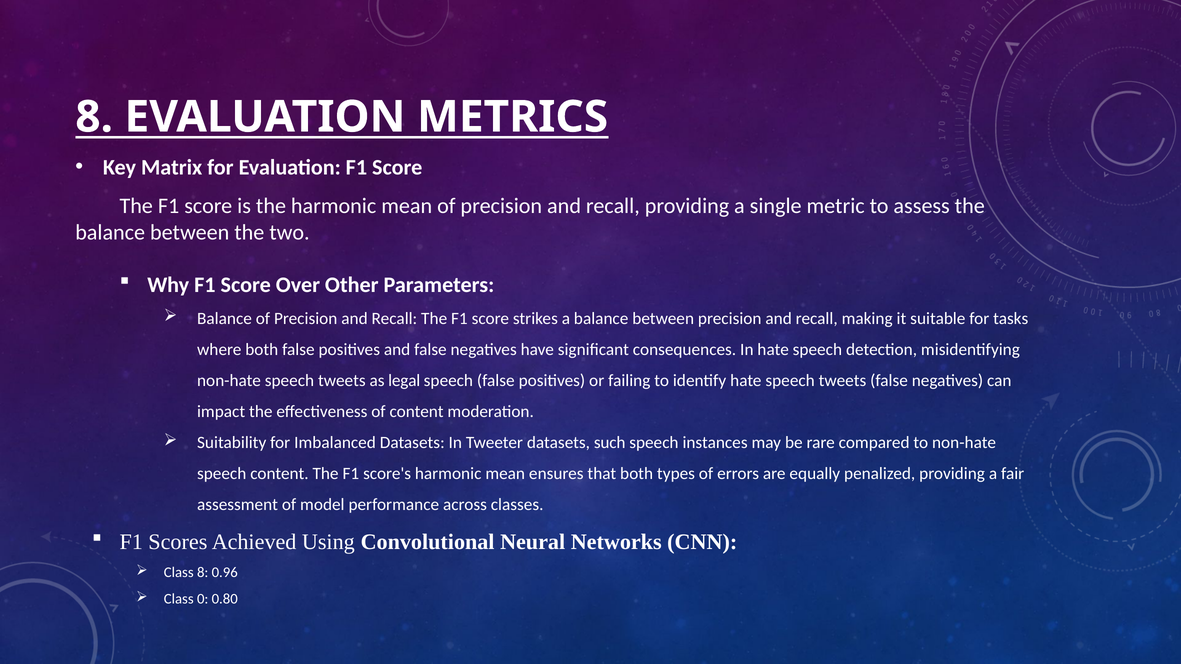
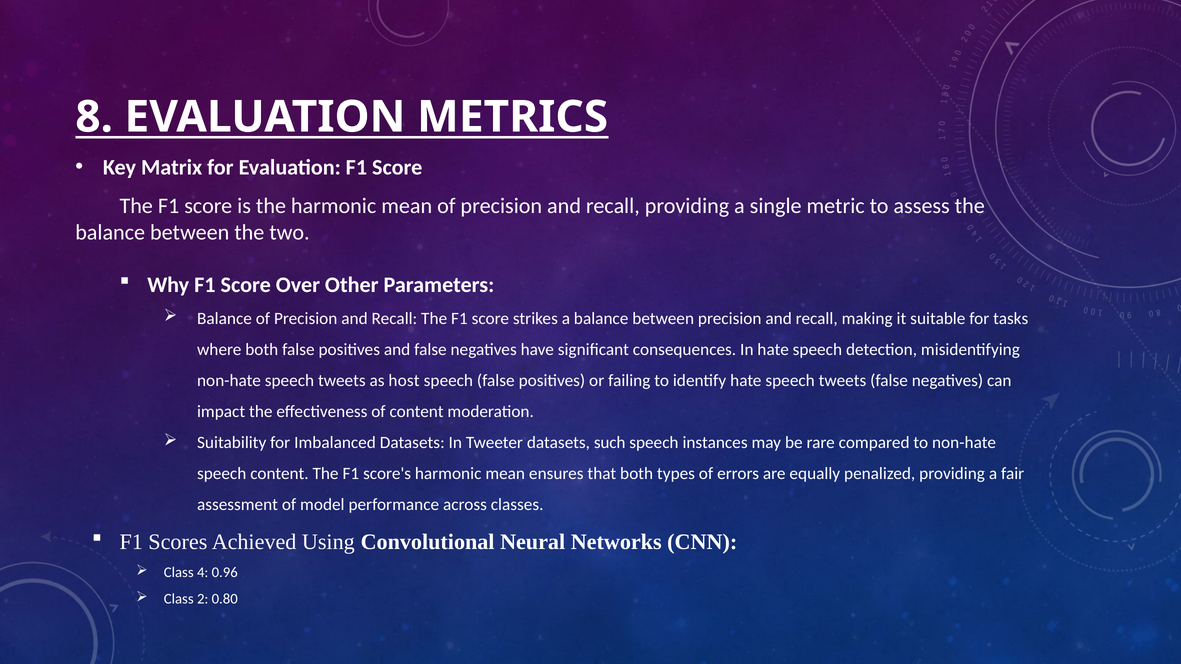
legal: legal -> host (404, 381)
Class 8: 8 -> 4 (203, 573)
0: 0 -> 2 (203, 599)
